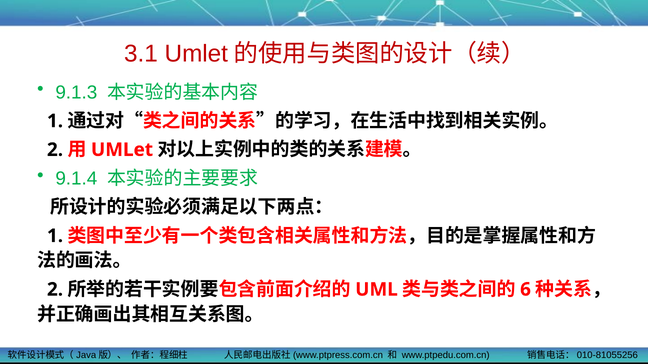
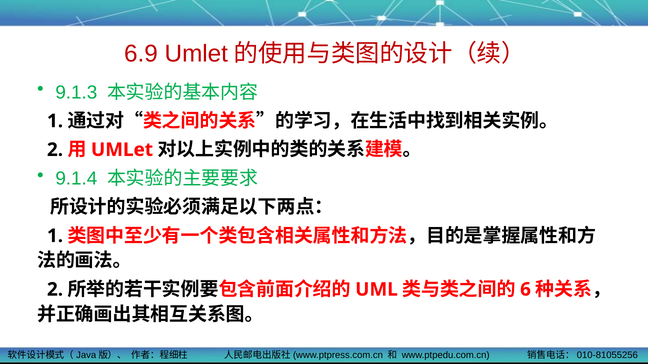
3.1: 3.1 -> 6.9 (141, 54)
